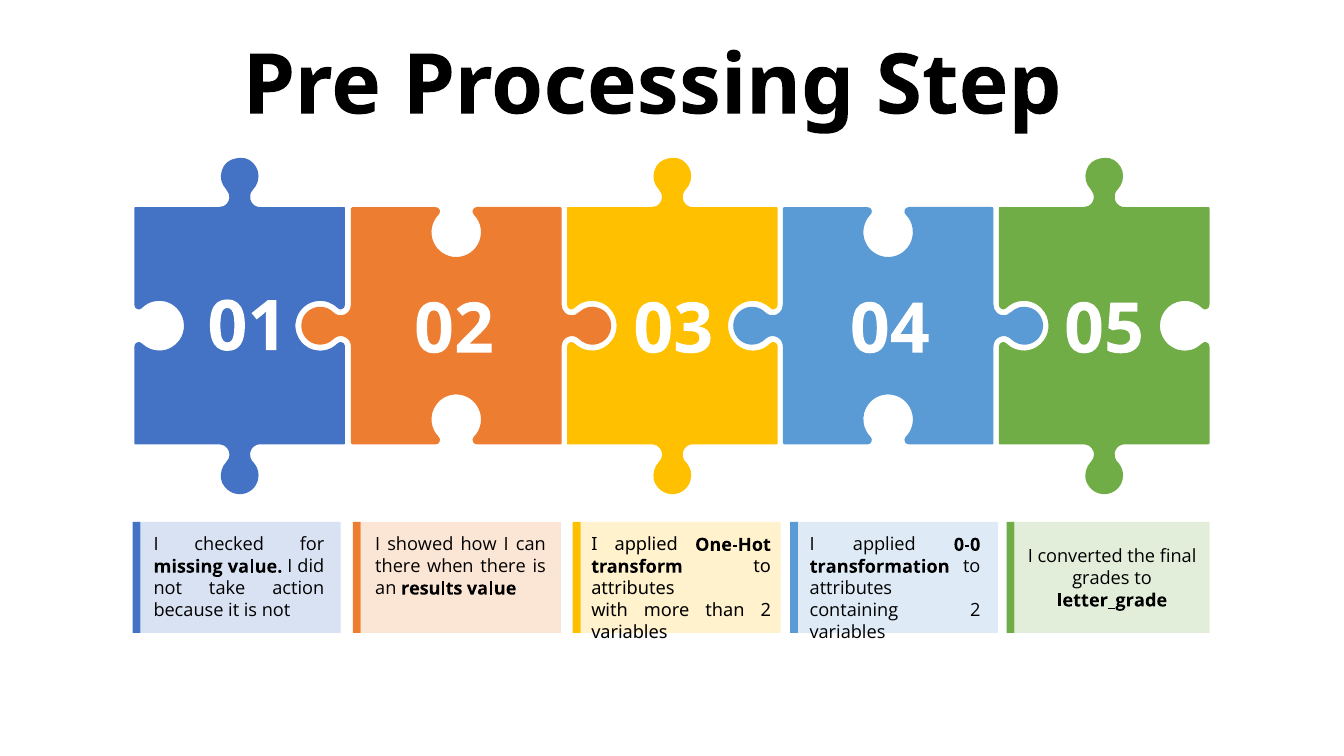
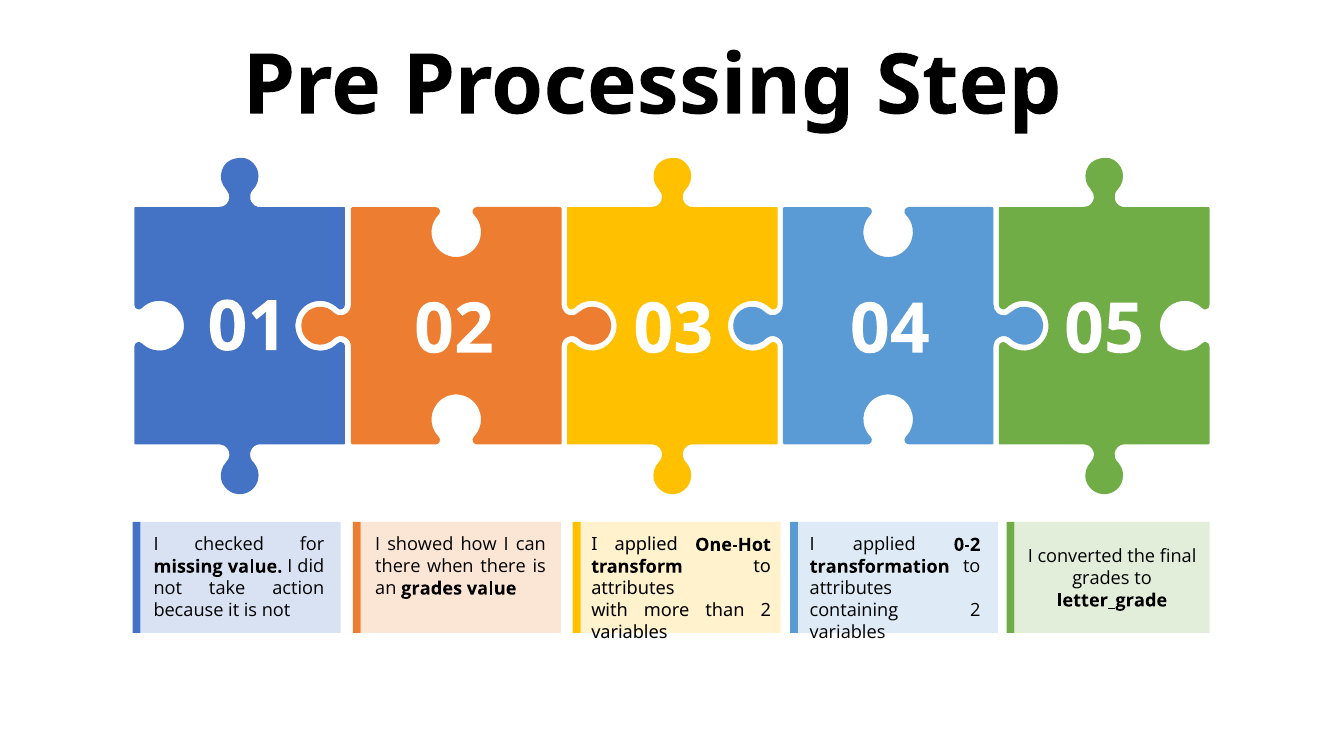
0-0: 0-0 -> 0-2 (967, 545)
an results: results -> grades (432, 589)
